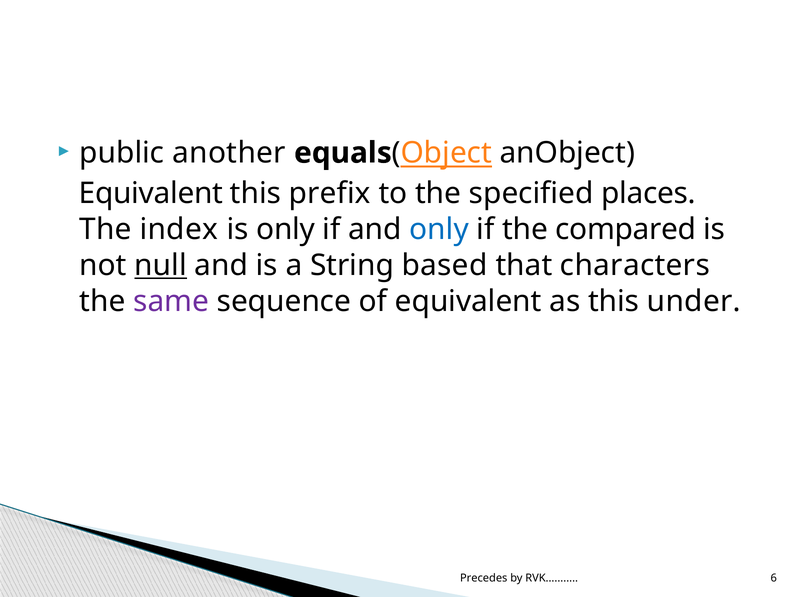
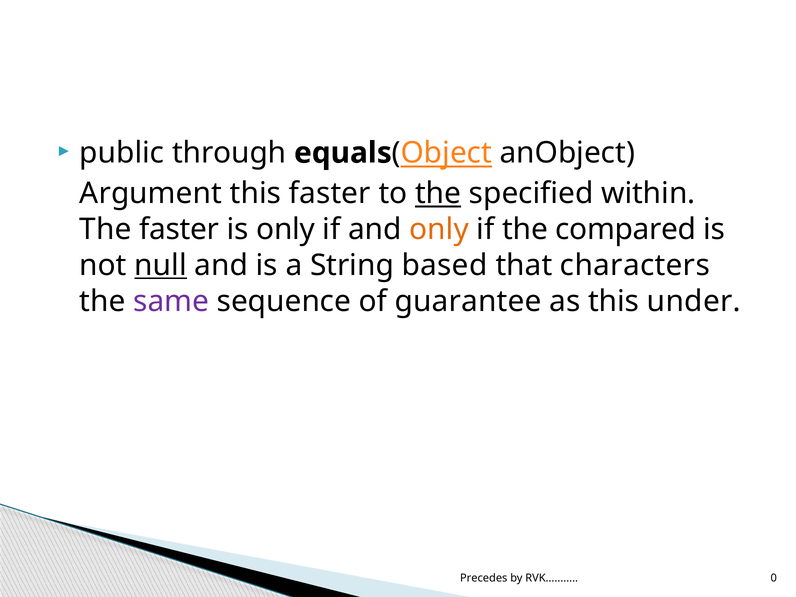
another: another -> through (229, 153)
Equivalent: Equivalent -> Argument (151, 194)
this prefix: prefix -> faster (330, 194)
the underline: none -> present (438, 194)
places: places -> within (648, 194)
The index: index -> faster (179, 229)
only colour: blue -> orange (439, 229)
of equivalent: equivalent -> guarantee (468, 301)
6: 6 -> 0 (774, 578)
